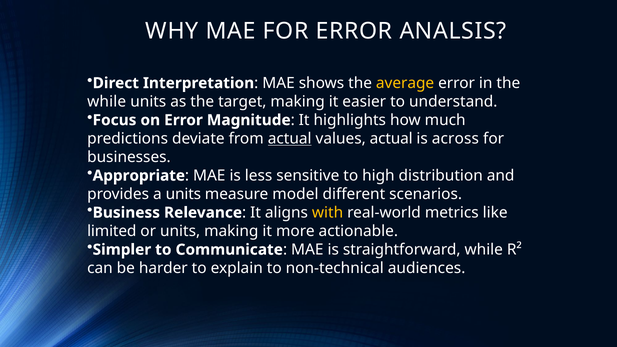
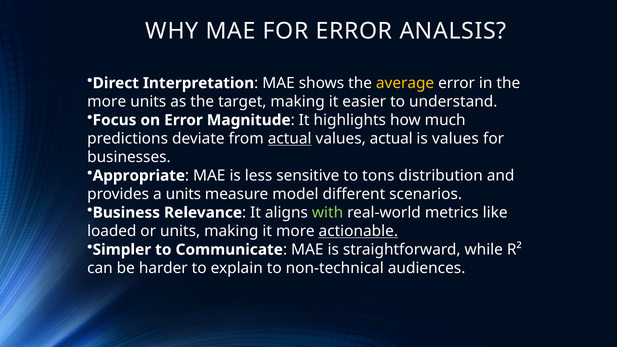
while: while -> more (107, 102)
is across: across -> values (455, 139)
high: high -> tons (378, 176)
with colour: yellow -> light green (328, 213)
limited: limited -> loaded (112, 231)
actionable underline: none -> present (358, 231)
